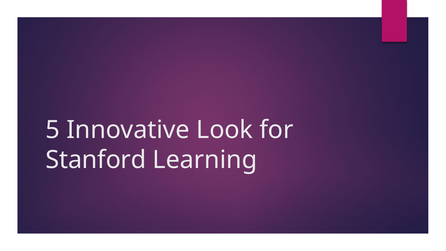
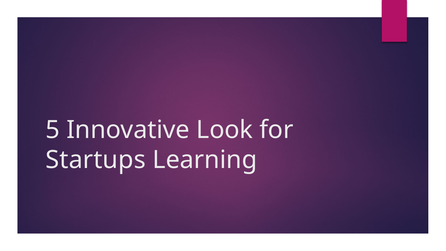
Stanford: Stanford -> Startups (96, 160)
